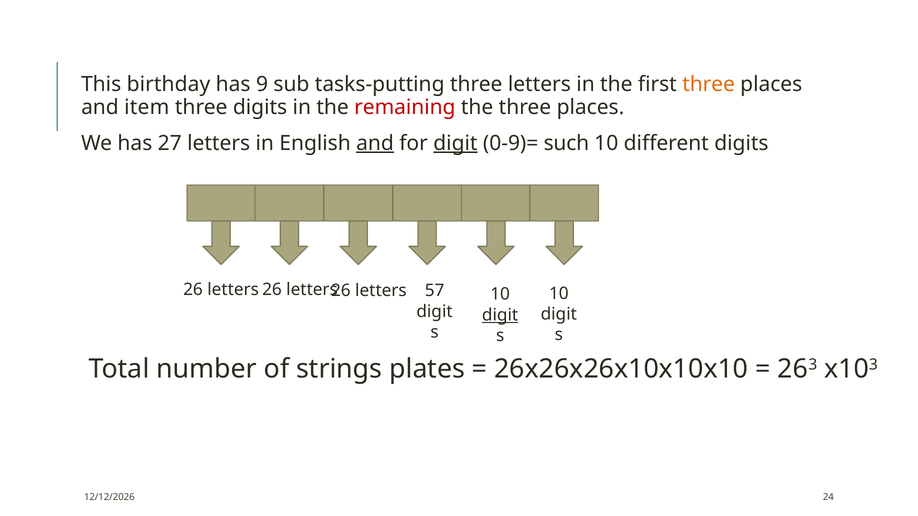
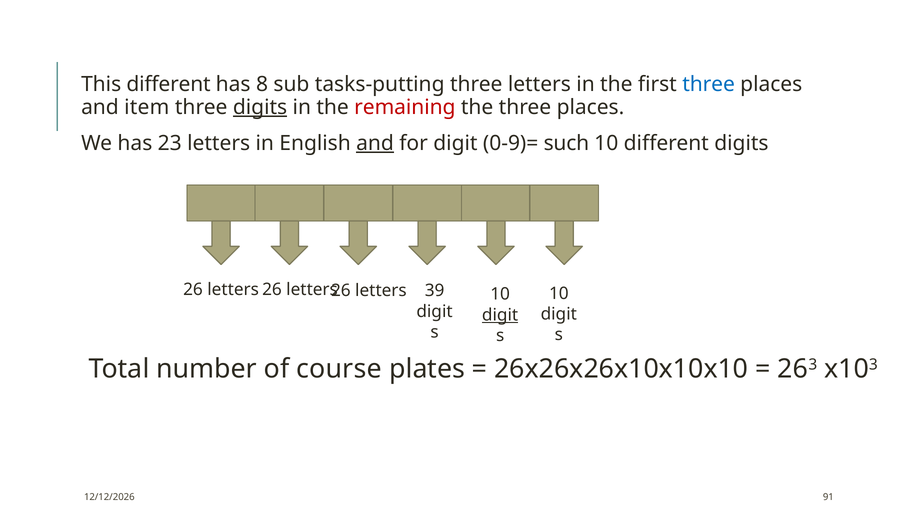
This birthday: birthday -> different (169, 84)
9: 9 -> 8 (262, 84)
three colour: orange -> blue (709, 84)
digits underline: none -> present (260, 107)
27: 27 -> 23 (170, 143)
digit underline: present -> none (455, 143)
57: 57 -> 39 (435, 291)
strings: strings -> course (339, 369)
24: 24 -> 91 (828, 497)
